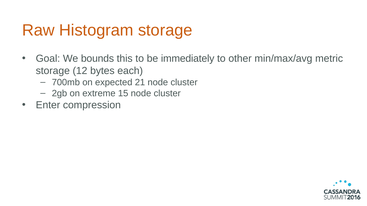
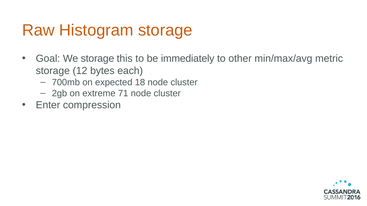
We bounds: bounds -> storage (97, 59)
21: 21 -> 18 (140, 82)
15: 15 -> 71 (123, 94)
